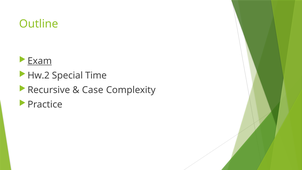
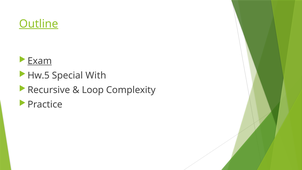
Outline underline: none -> present (39, 24)
Hw.2: Hw.2 -> Hw.5 (39, 75)
Time: Time -> With (96, 75)
Case: Case -> Loop (93, 90)
